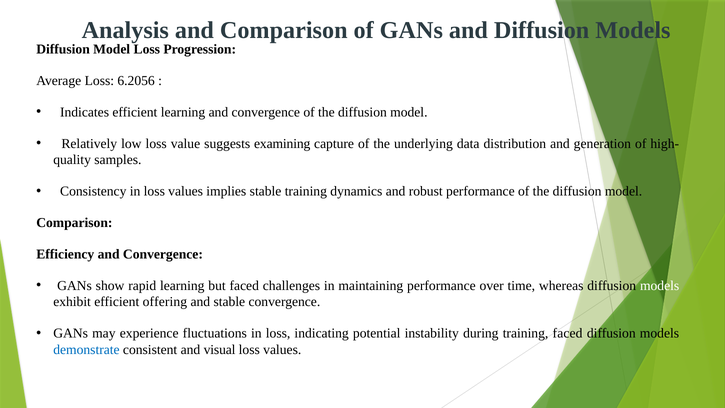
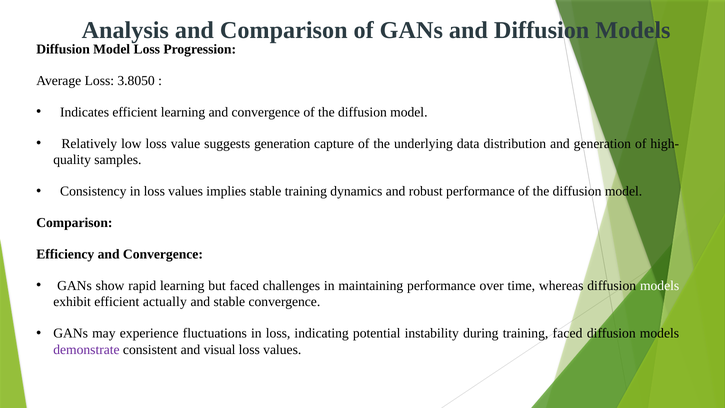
6.2056: 6.2056 -> 3.8050 (136, 81)
suggests examining: examining -> generation (282, 143)
offering: offering -> actually (165, 302)
demonstrate colour: blue -> purple (86, 349)
